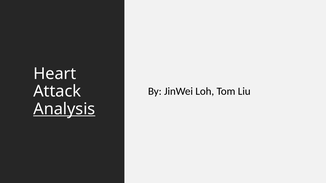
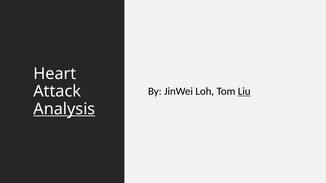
Liu underline: none -> present (244, 92)
